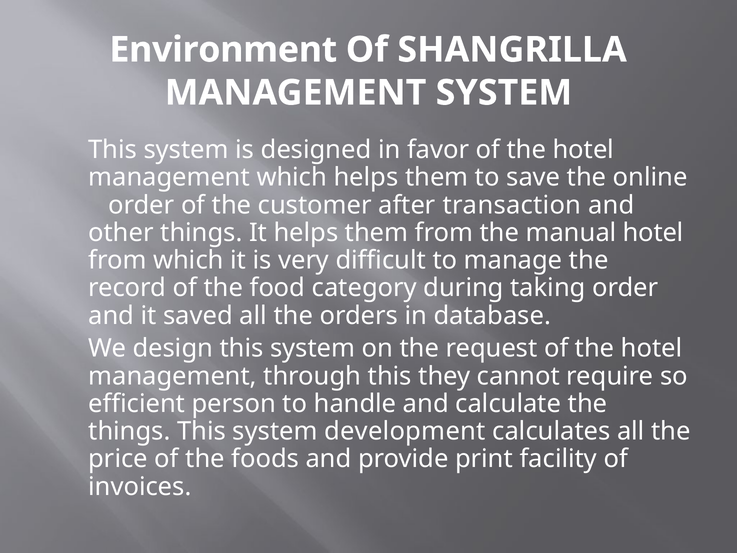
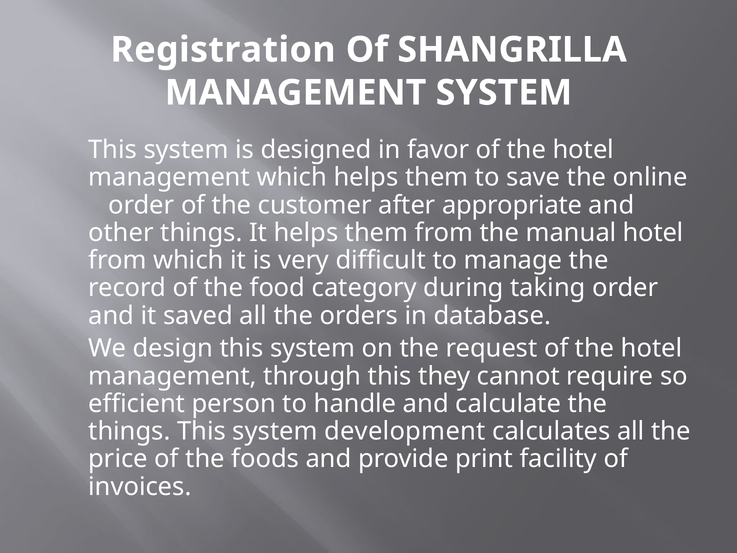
Environment: Environment -> Registration (223, 50)
transaction: transaction -> appropriate (512, 205)
